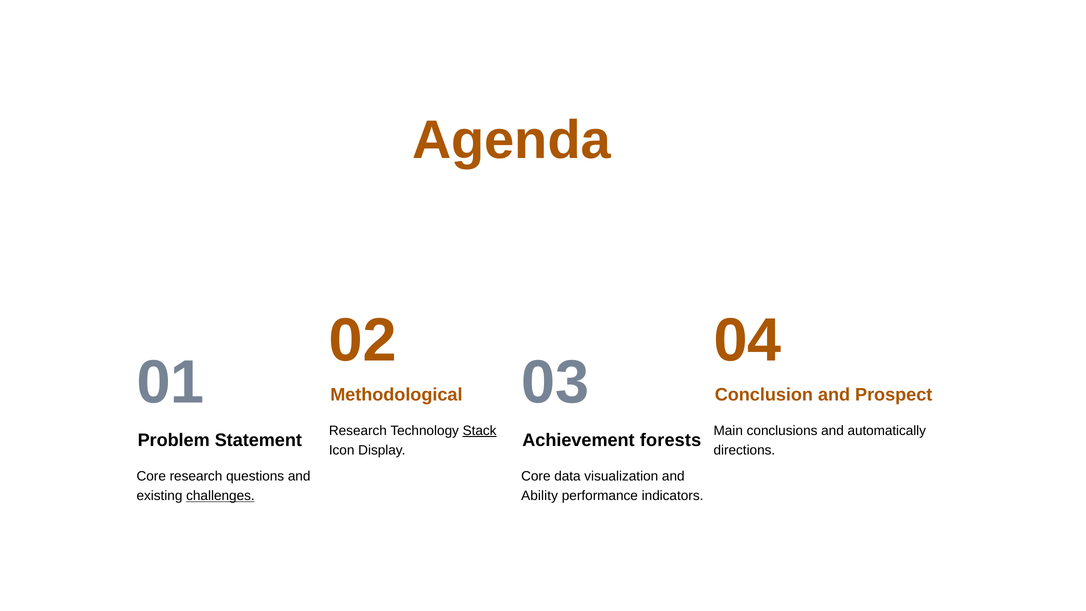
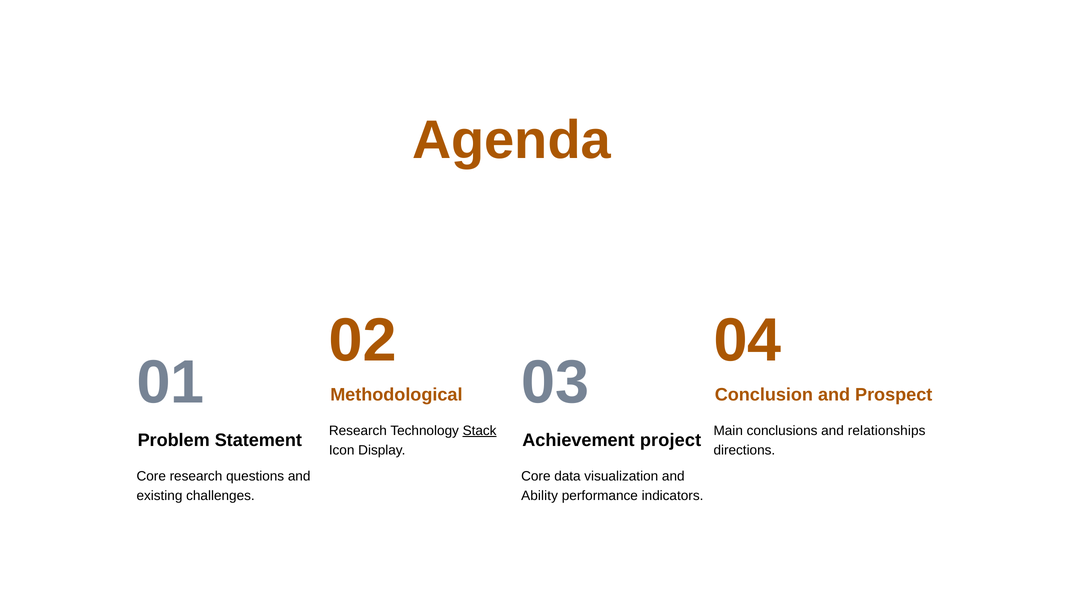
automatically: automatically -> relationships (887, 431)
forests: forests -> project (671, 440)
challenges underline: present -> none (220, 496)
